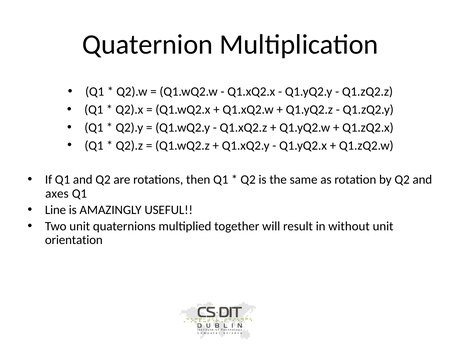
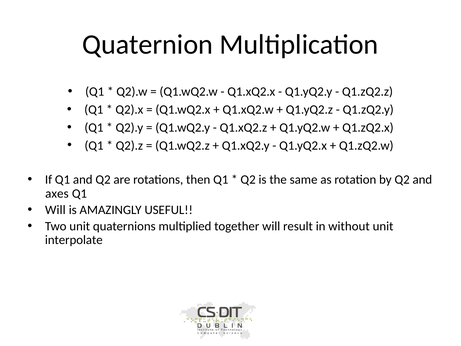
Line: Line -> Will (55, 210)
orientation: orientation -> interpolate (74, 240)
